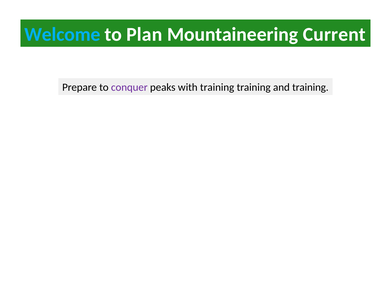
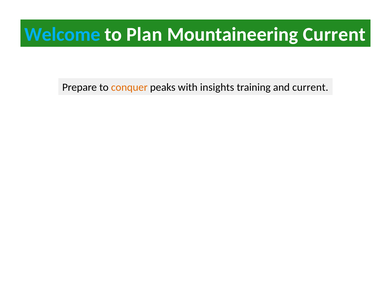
conquer colour: purple -> orange (129, 87)
with training: training -> insights (217, 87)
and training: training -> current (310, 87)
